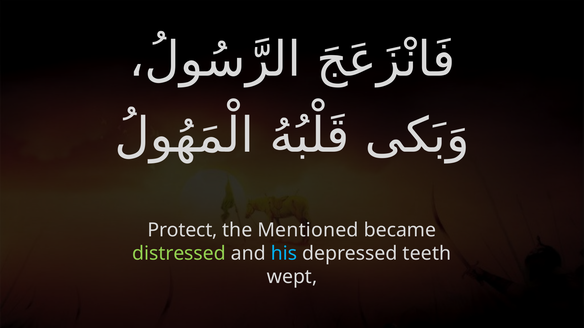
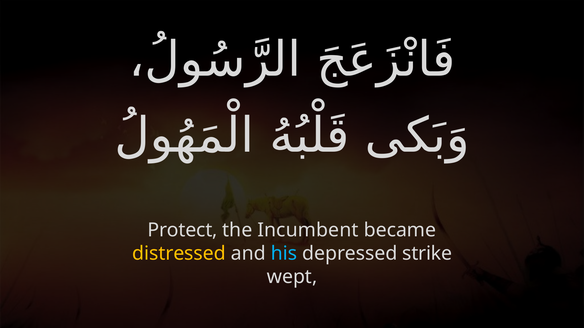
Mentioned: Mentioned -> Incumbent (308, 231)
distressed colour: light green -> yellow (179, 254)
teeth: teeth -> strike (427, 254)
